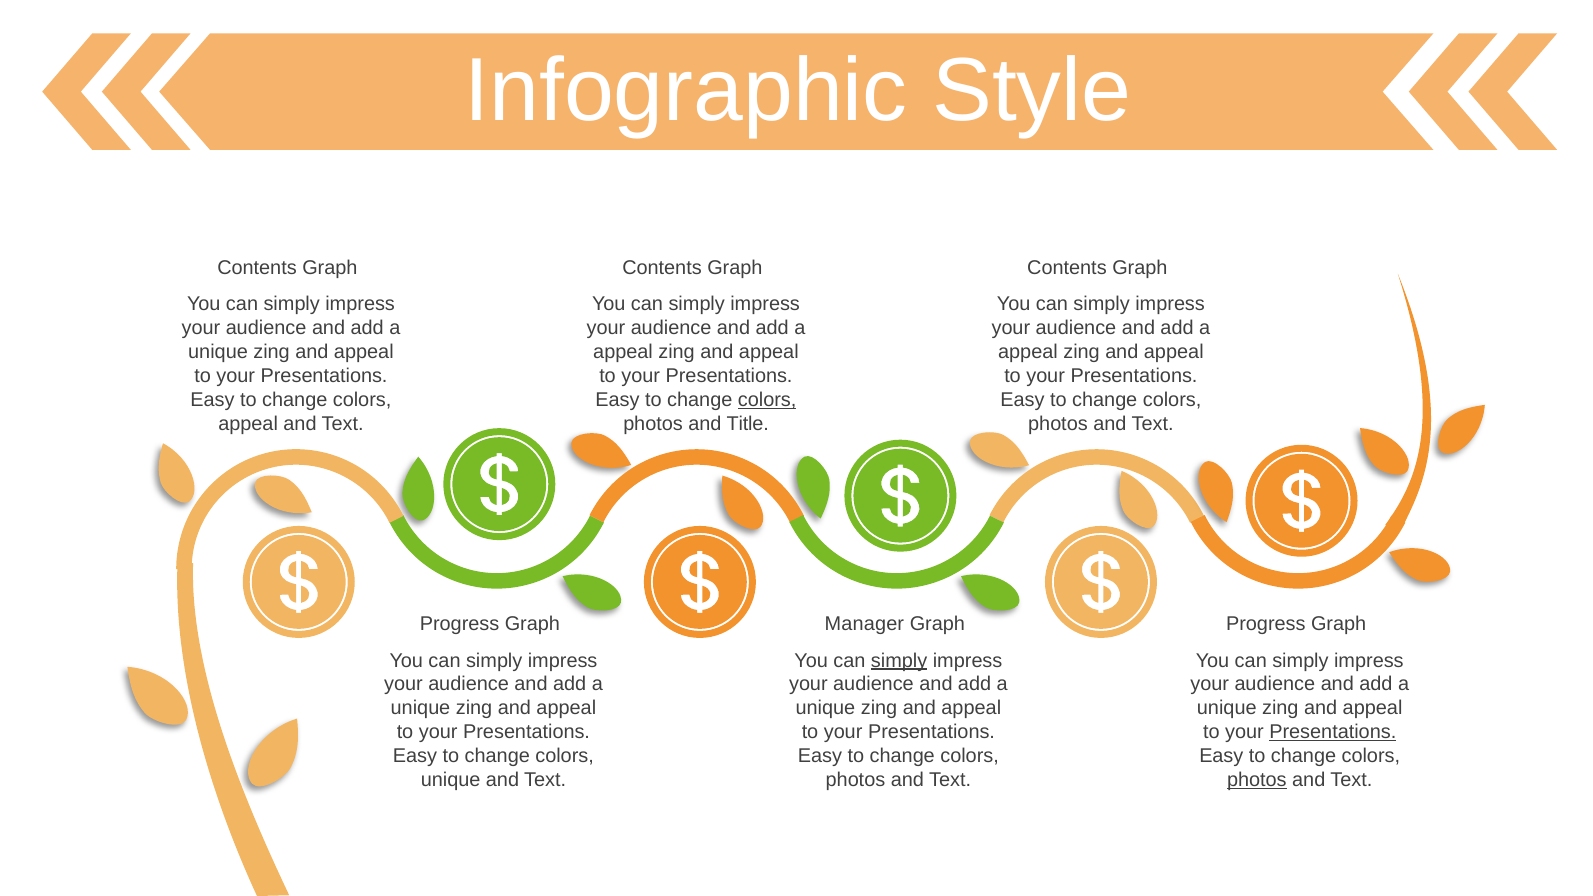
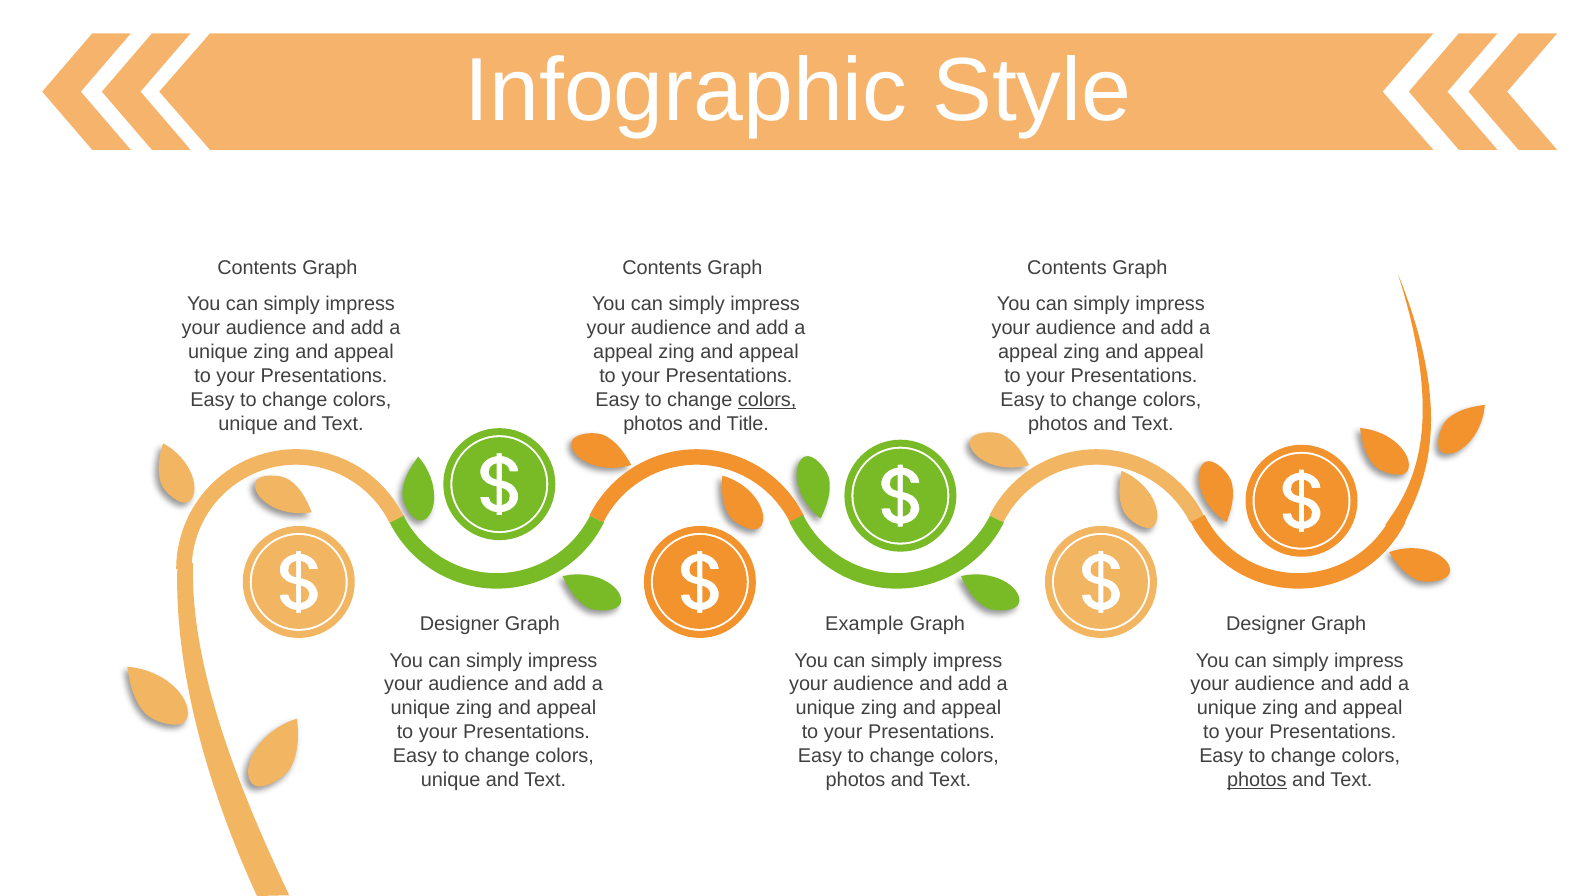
appeal: appeal -> unique (248, 424)
Progress: Progress -> Designer (460, 624)
Manager: Manager -> Example (864, 624)
Progress: Progress -> Designer (1266, 624)
simply underline: present -> none (899, 661)
Presentations underline: present -> none (1333, 732)
